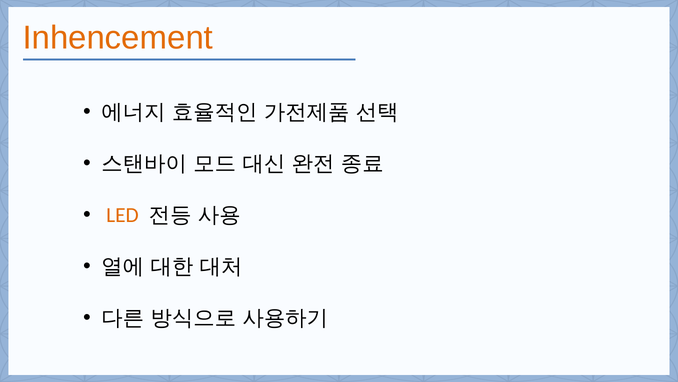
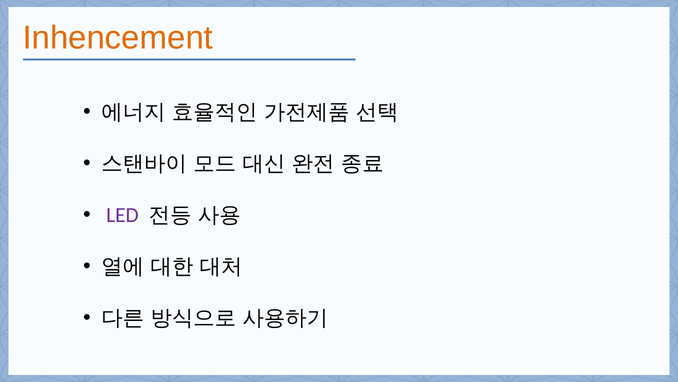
LED colour: orange -> purple (122, 215)
